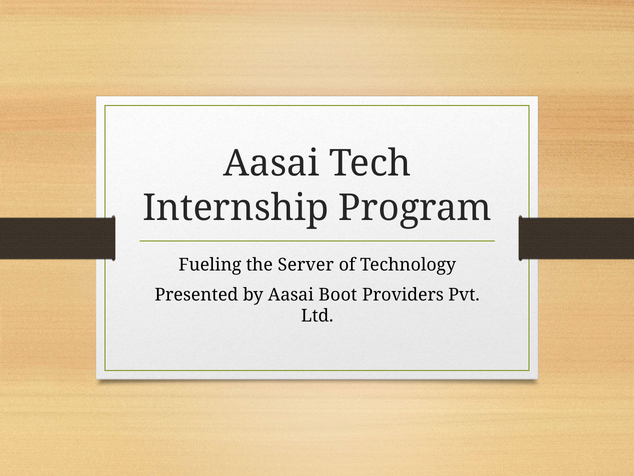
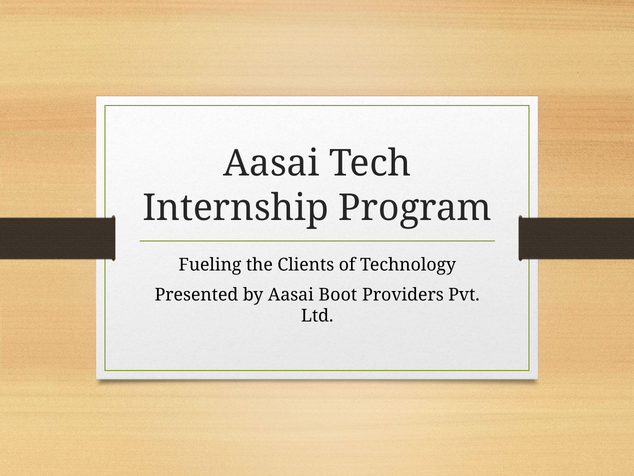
Server: Server -> Clients (306, 264)
